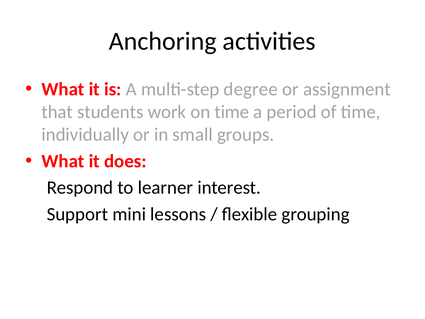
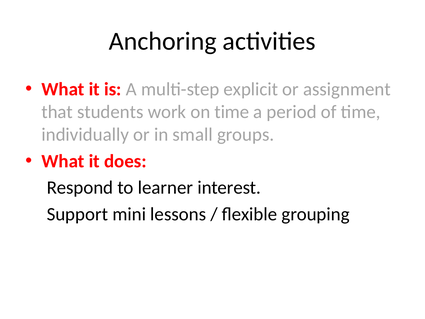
degree: degree -> explicit (251, 89)
